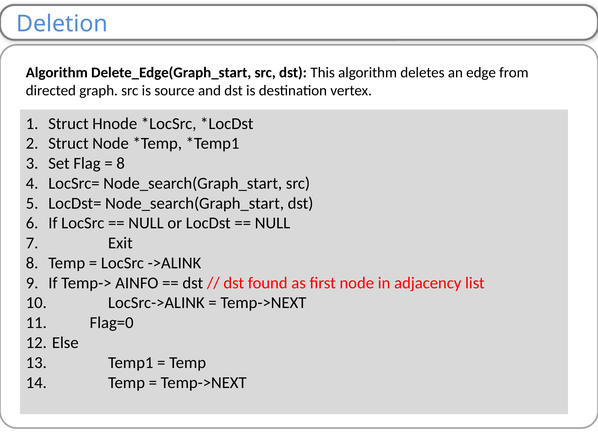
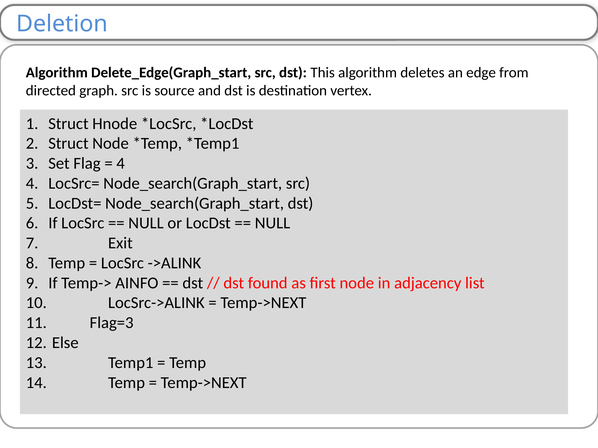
8: 8 -> 4 (121, 164)
Flag=0: Flag=0 -> Flag=3 (112, 323)
